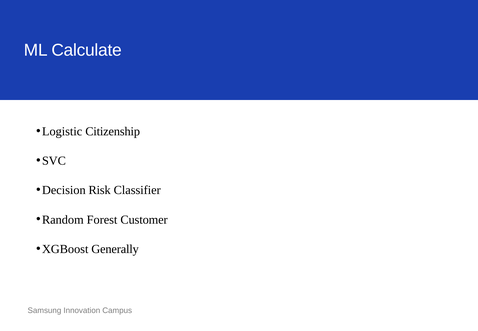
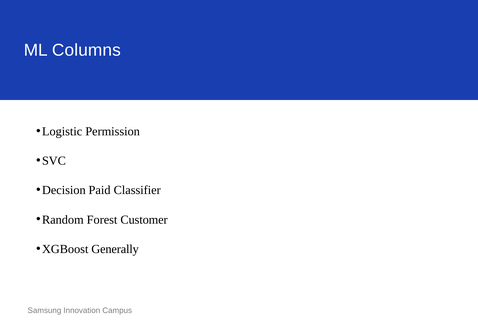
Calculate: Calculate -> Columns (86, 50)
Citizenship: Citizenship -> Permission (113, 132)
Risk: Risk -> Paid (100, 190)
